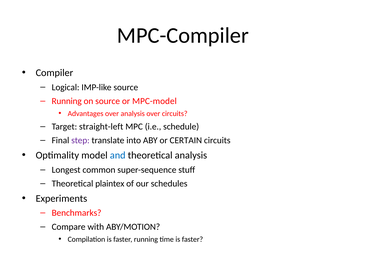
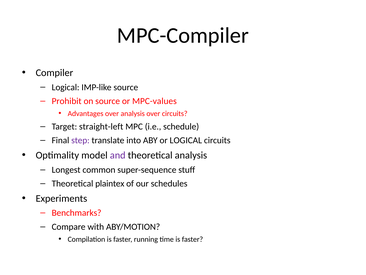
Running: Running -> Prohibit (67, 101)
MPC-model: MPC-model -> MPC-values (154, 101)
or CERTAIN: CERTAIN -> LOGICAL (186, 140)
and colour: blue -> purple (118, 155)
